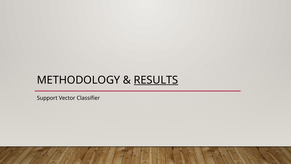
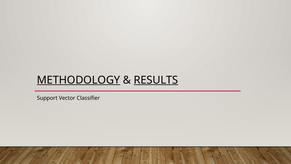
METHODOLOGY underline: none -> present (79, 80)
